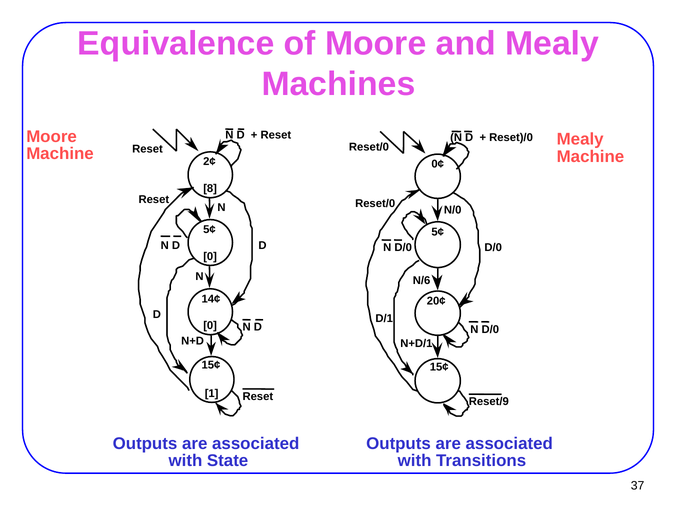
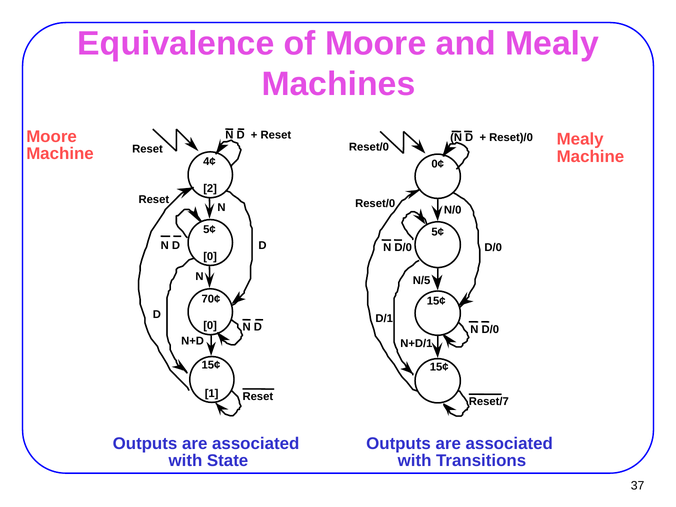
2¢: 2¢ -> 4¢ (209, 162)
8: 8 -> 2 (210, 189)
N/6: N/6 -> N/5 (422, 281)
14¢: 14¢ -> 70¢ (211, 299)
20¢: 20¢ -> 15¢ (436, 301)
Reset/9: Reset/9 -> Reset/7 (489, 402)
